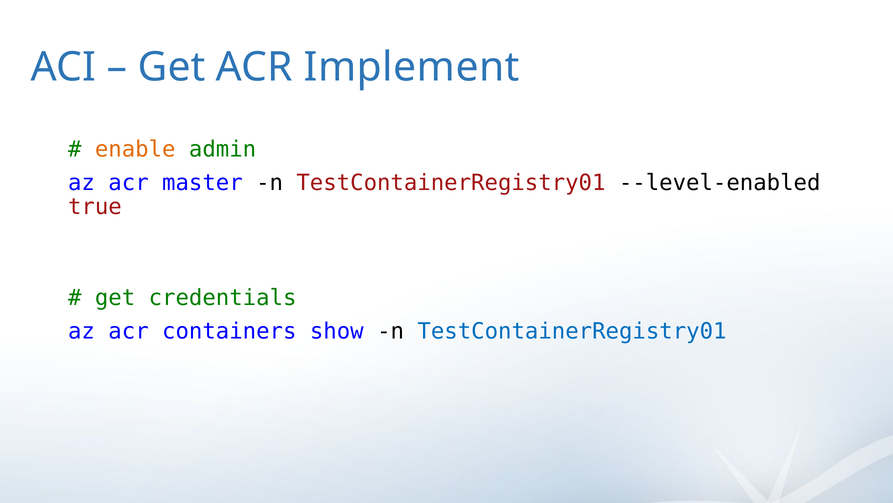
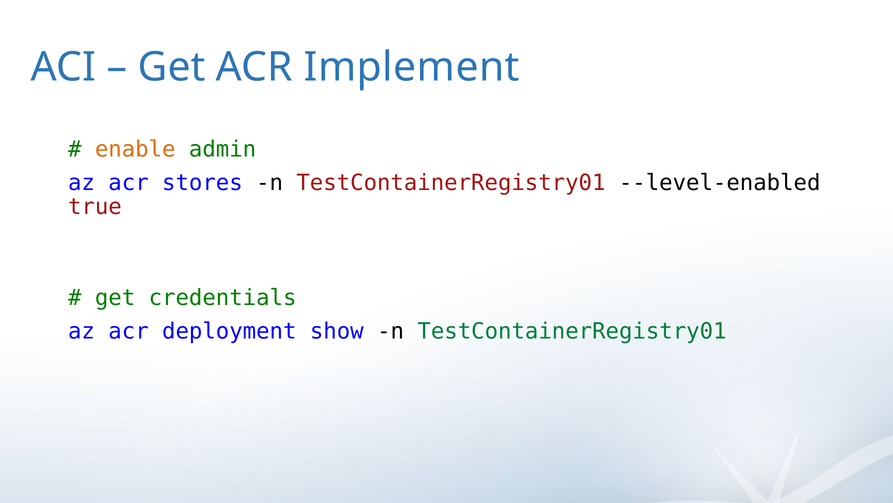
master: master -> stores (202, 182)
containers: containers -> deployment (229, 331)
TestContainerRegistry01 colour: blue -> green (572, 331)
